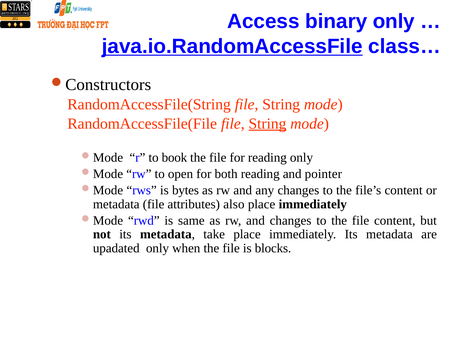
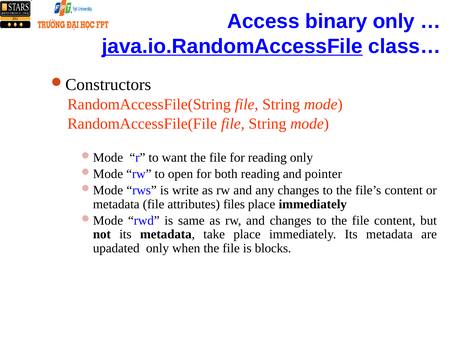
String underline: present -> none (267, 124)
book: book -> want (174, 158)
bytes: bytes -> write (185, 191)
also: also -> files (234, 205)
